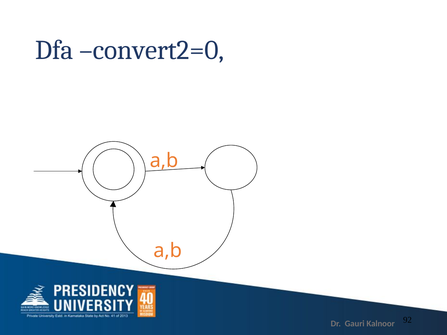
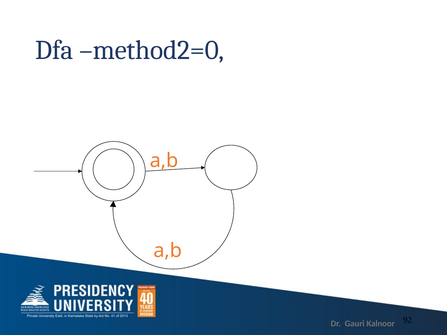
convert2=0: convert2=0 -> method2=0 (152, 50)
